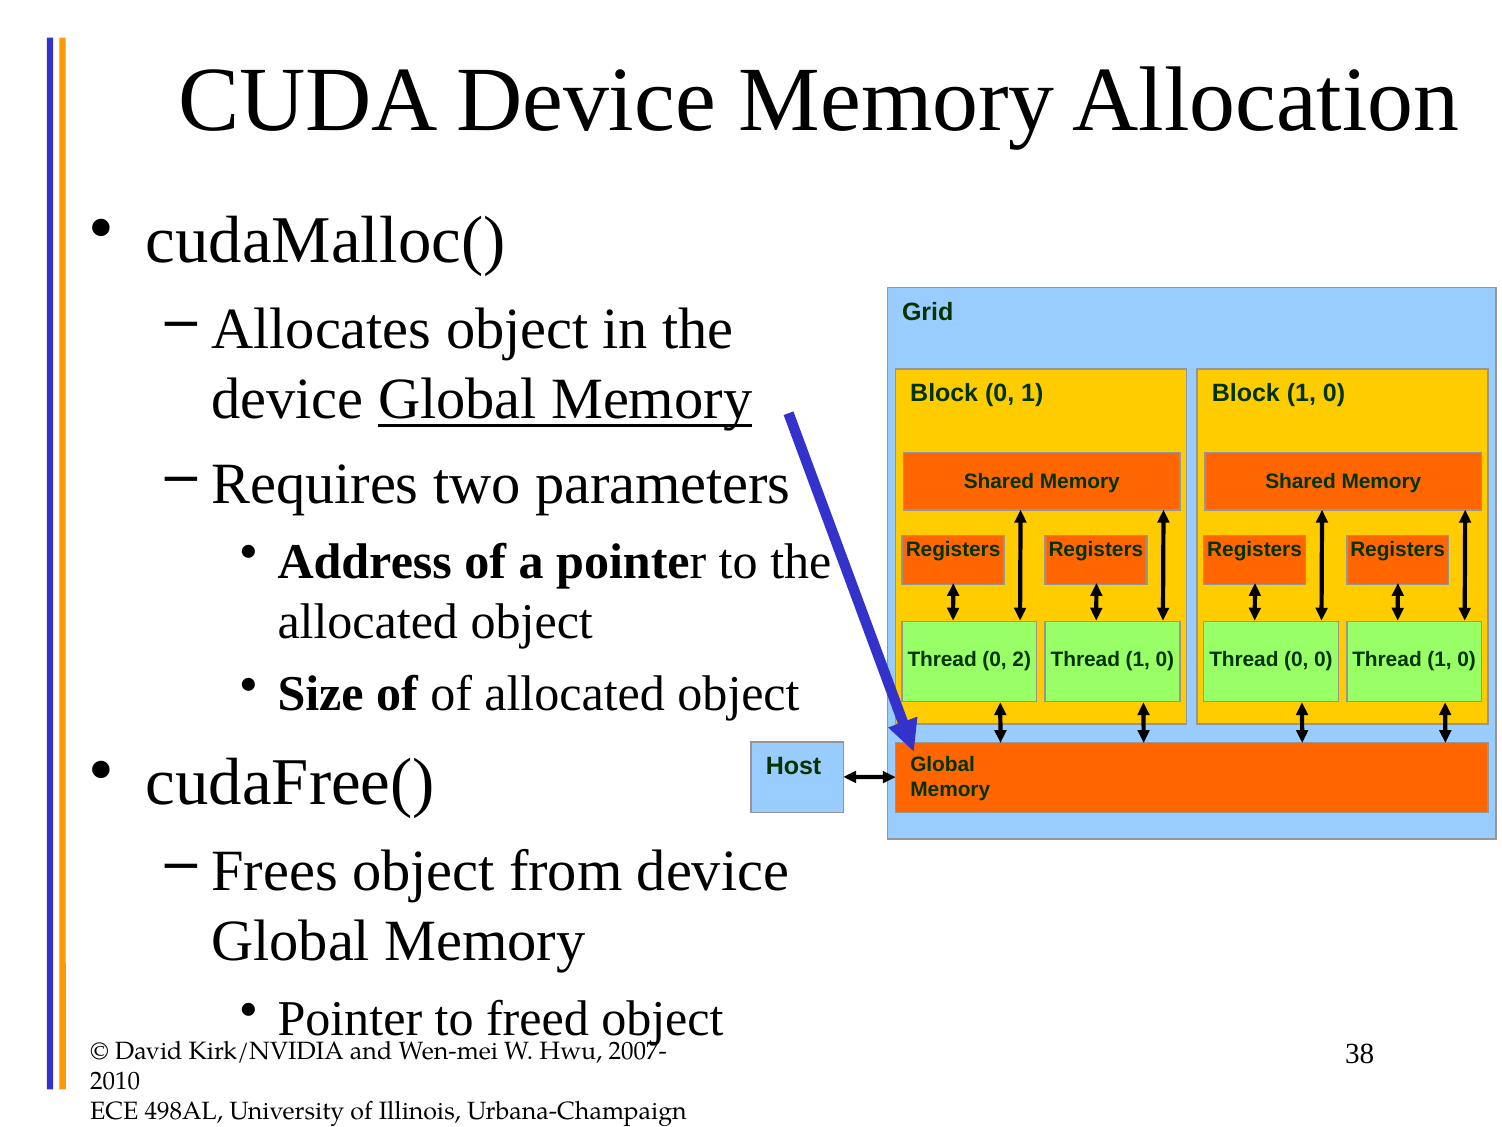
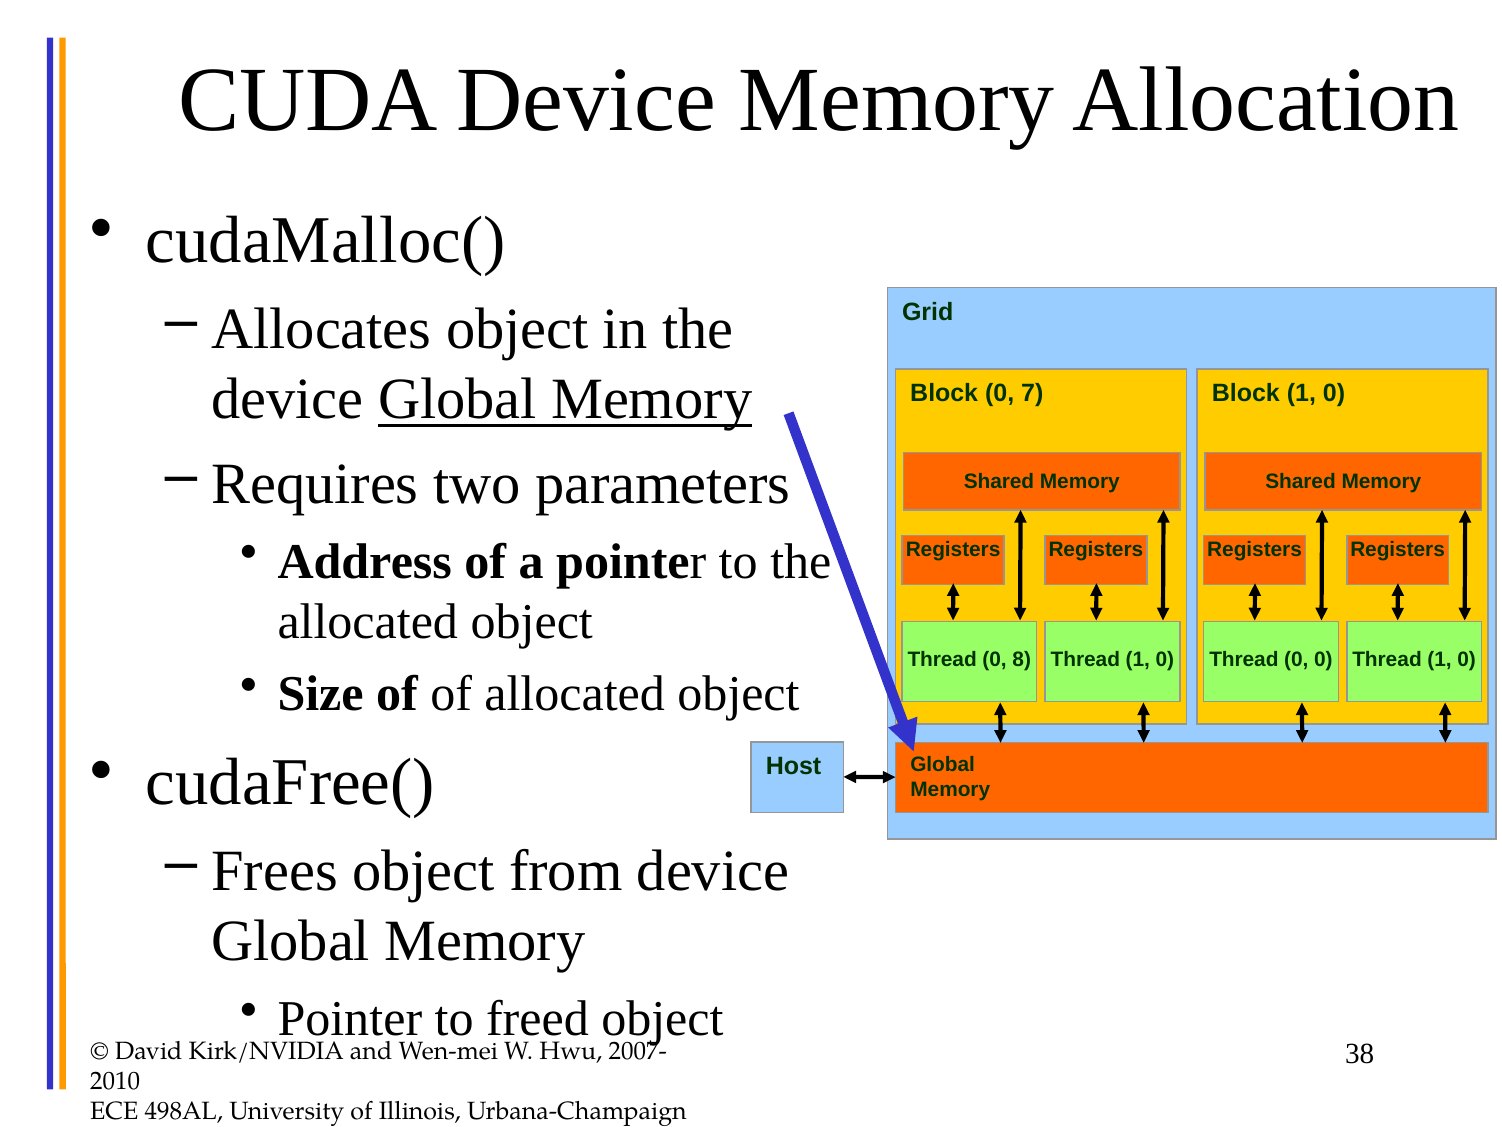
0 1: 1 -> 7 (1032, 393)
2: 2 -> 8 (1022, 659)
